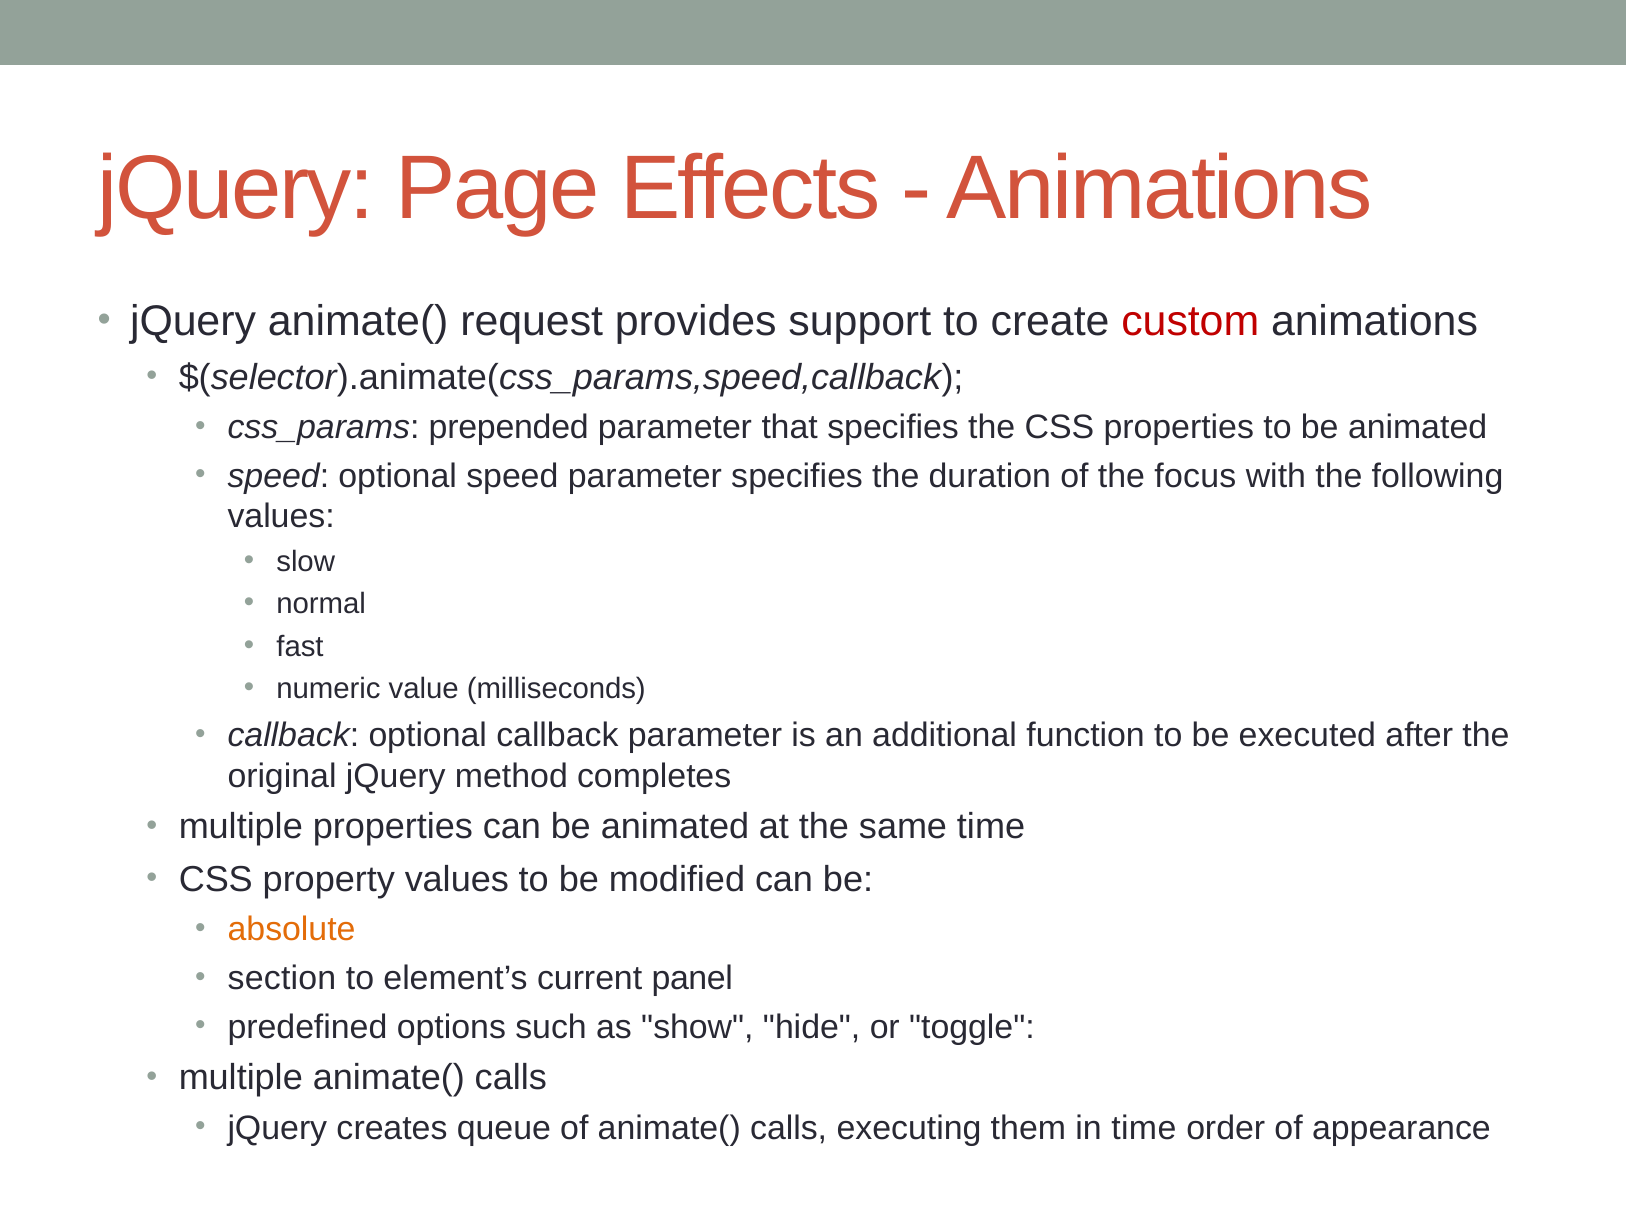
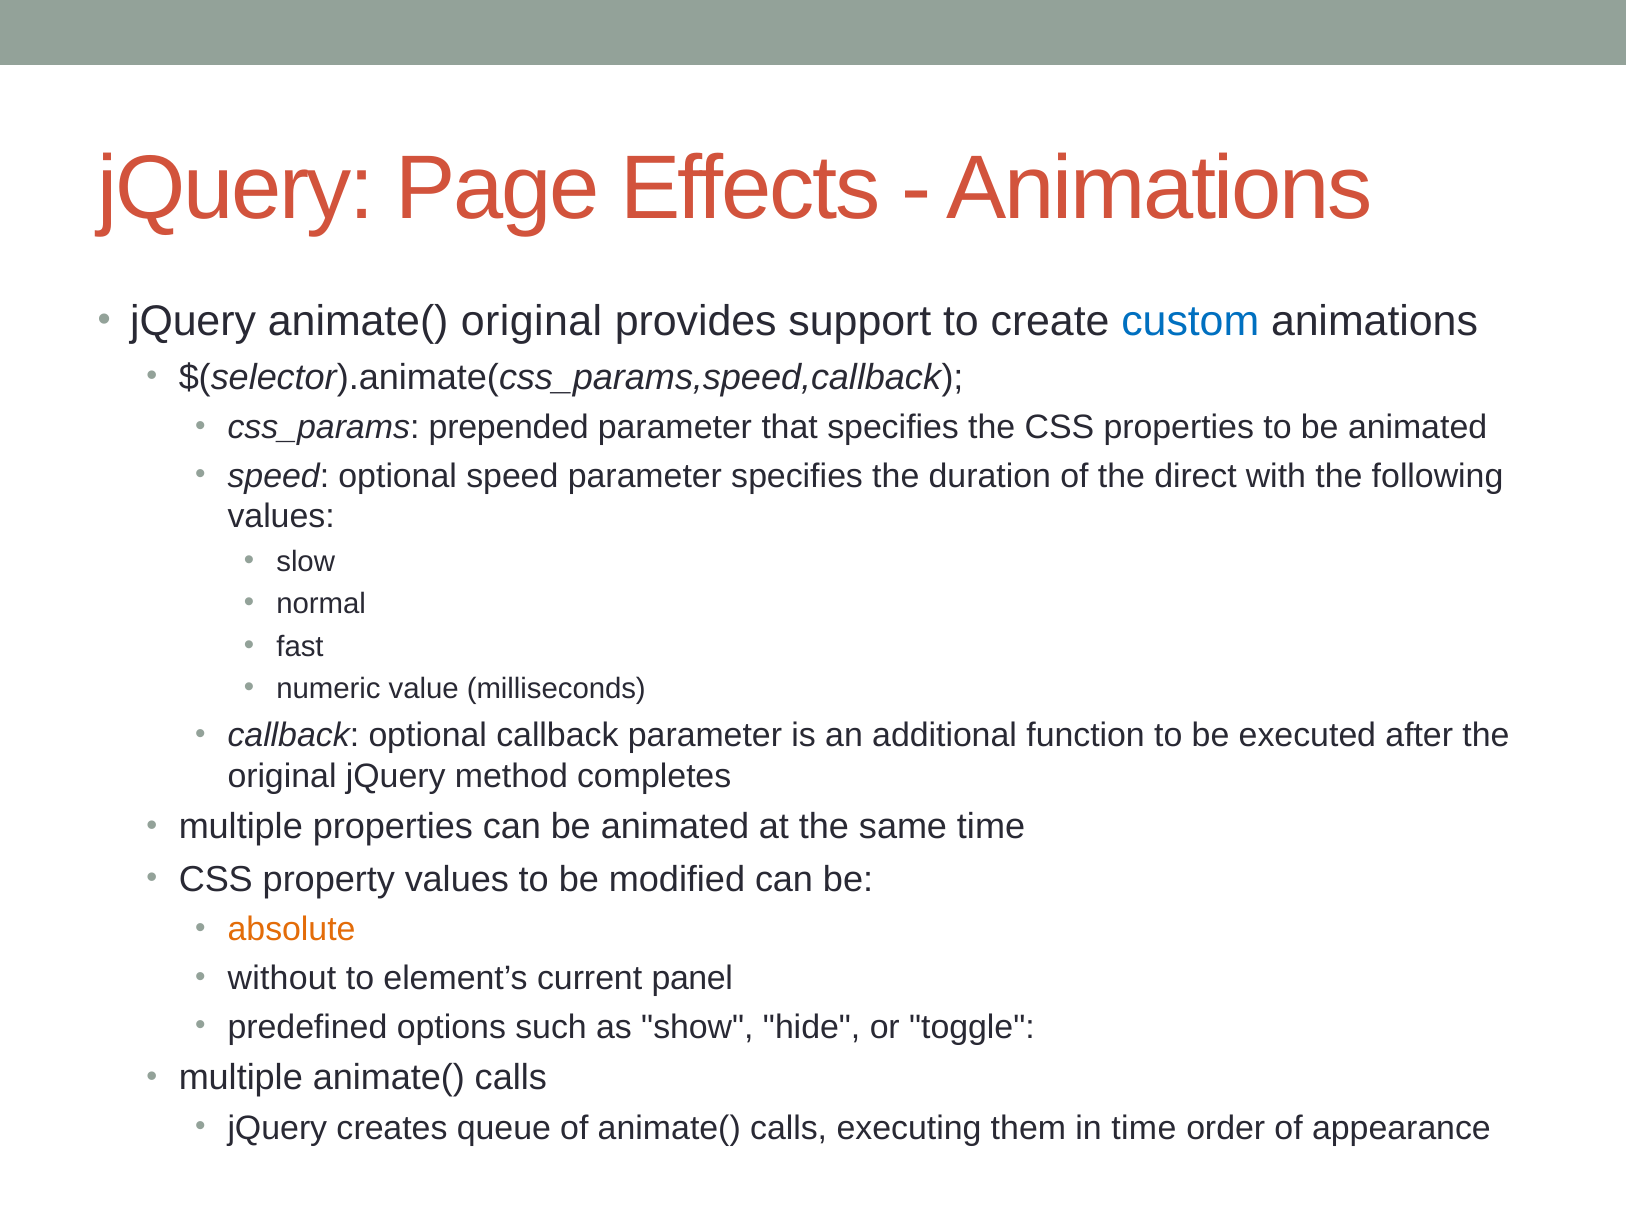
animate( request: request -> original (531, 321)
custom colour: red -> blue (1190, 321)
focus: focus -> direct (1196, 476)
section: section -> without (282, 979)
